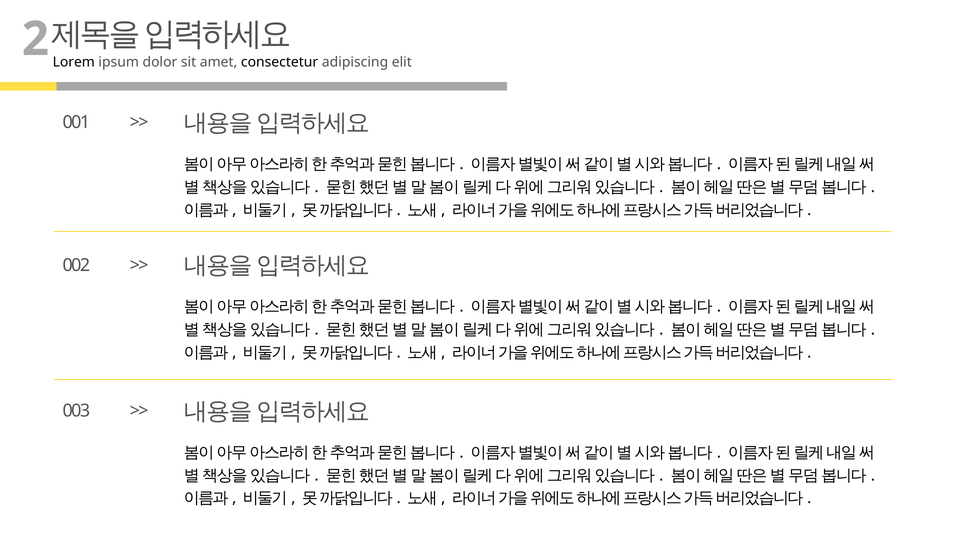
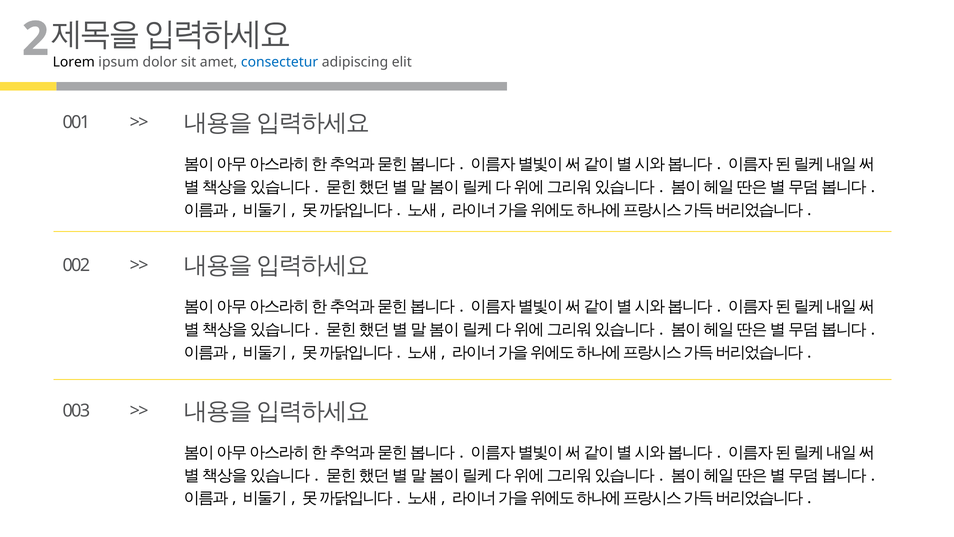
consectetur colour: black -> blue (280, 62)
